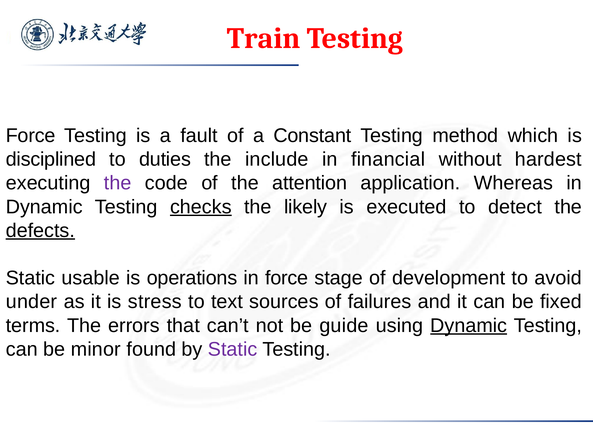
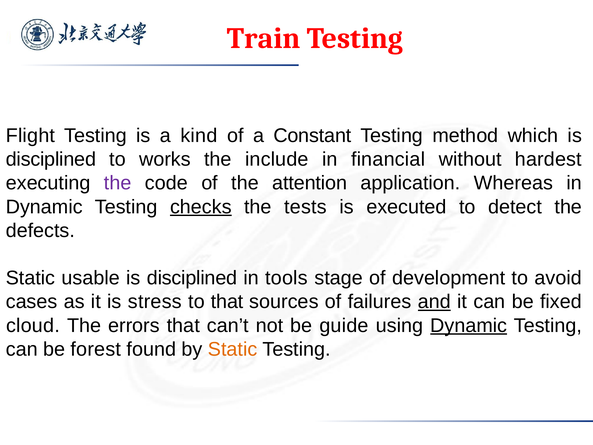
Force: Force -> Flight (30, 136)
fault: fault -> kind (199, 136)
duties: duties -> works (165, 159)
likely: likely -> tests (305, 207)
defects underline: present -> none (40, 230)
operations: operations -> disciplined (192, 278)
in force: force -> tools (287, 278)
under: under -> cases (32, 302)
to text: text -> that (227, 302)
and underline: none -> present (434, 302)
terms: terms -> cloud (33, 325)
minor: minor -> forest (96, 349)
Static colour: purple -> orange (233, 349)
